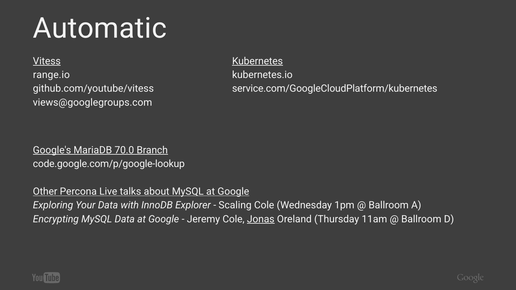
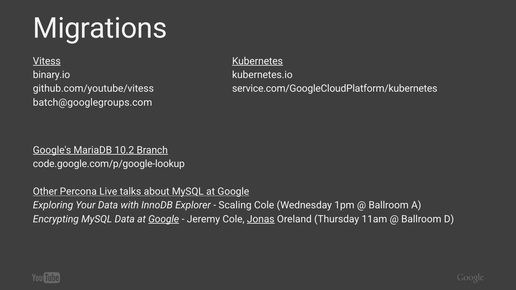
Automatic: Automatic -> Migrations (100, 28)
range.io: range.io -> binary.io (51, 75)
views@googlegroups.com: views@googlegroups.com -> batch@googlegroups.com (93, 103)
70.0: 70.0 -> 10.2 (124, 150)
Google underline: none -> present (164, 219)
